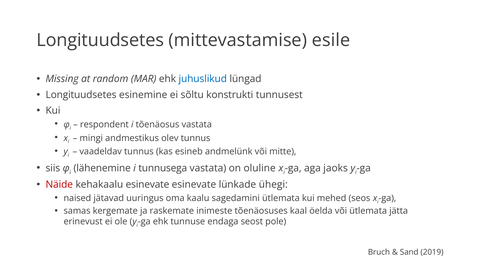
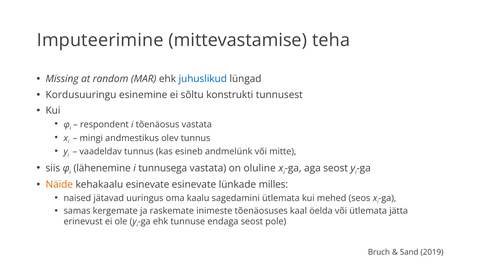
Longituudsetes: Longituudsetes -> Imputeerimine (100, 40)
esile: esile -> teha (331, 40)
Longituudsetes: Longituudsetes -> Kordusuuringu (81, 95)
aga jaoks: jaoks -> seost (336, 168)
Näide colour: red -> orange (59, 184)
ühegi: ühegi -> milles (273, 184)
